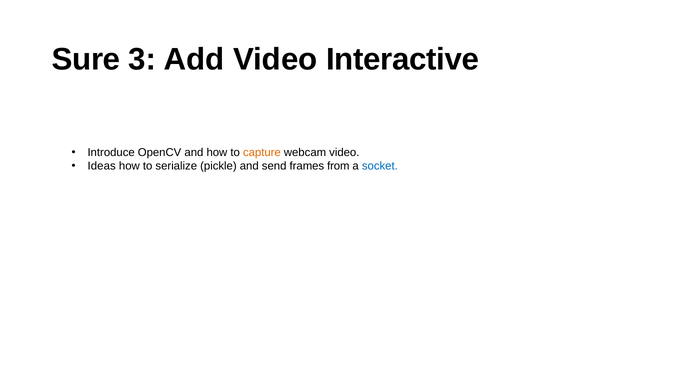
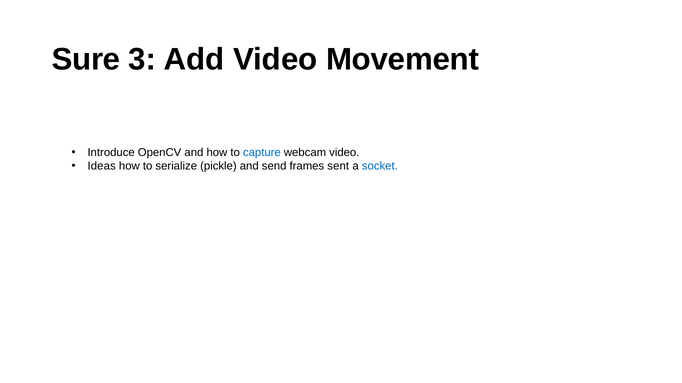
Interactive: Interactive -> Movement (403, 60)
capture colour: orange -> blue (262, 153)
from: from -> sent (338, 166)
